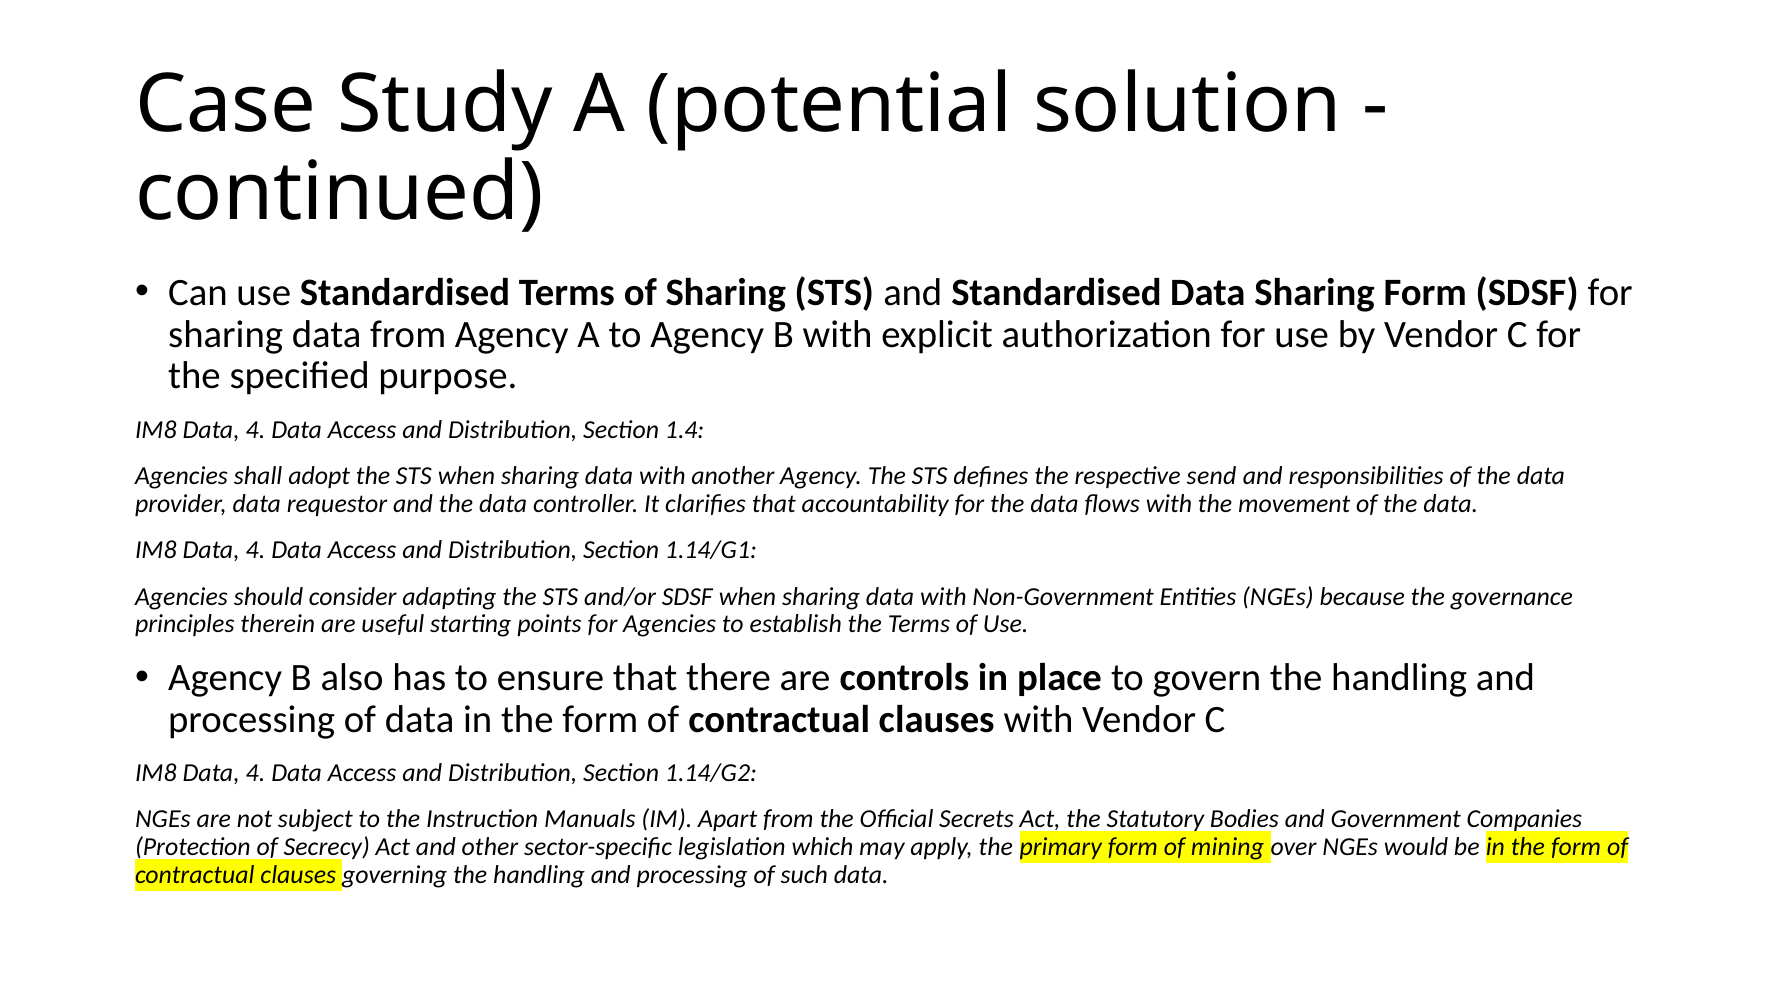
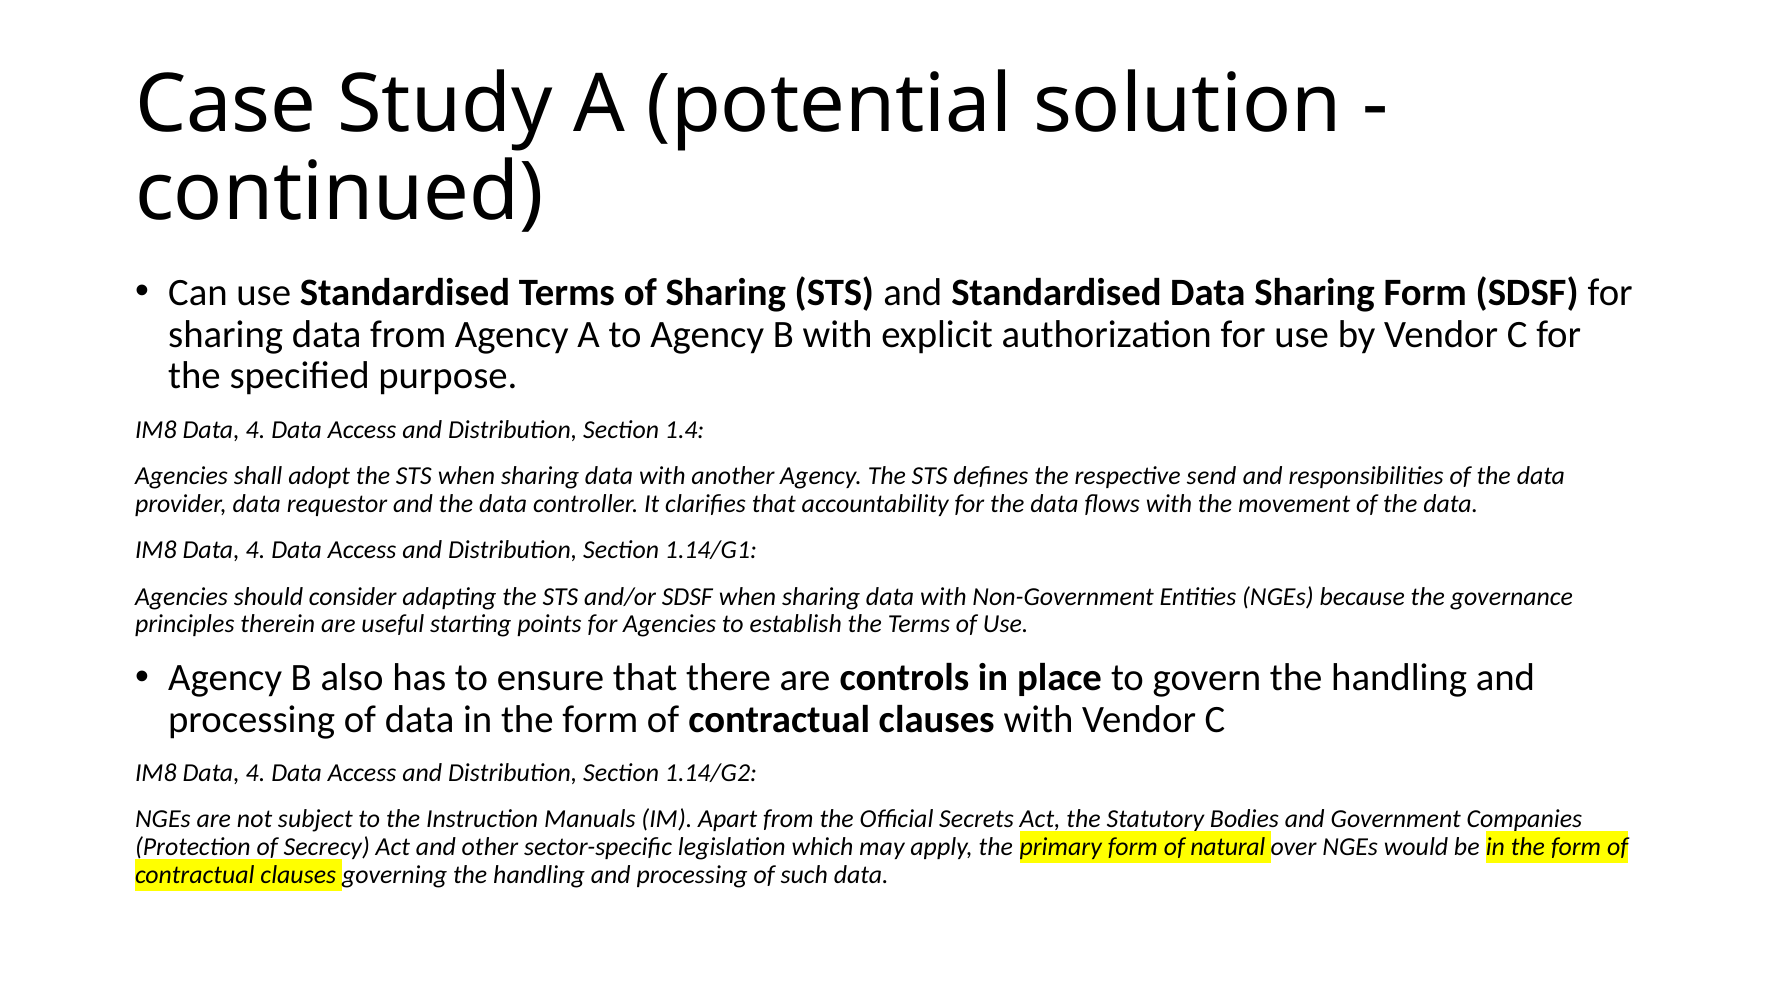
mining: mining -> natural (1228, 847)
